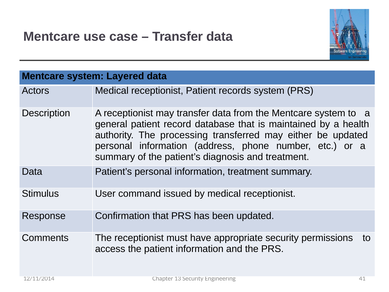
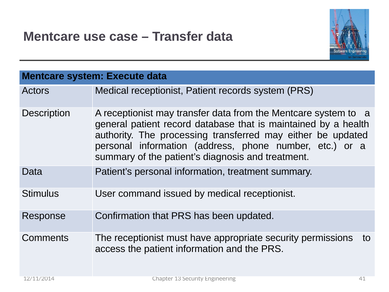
Layered: Layered -> Execute (125, 76)
